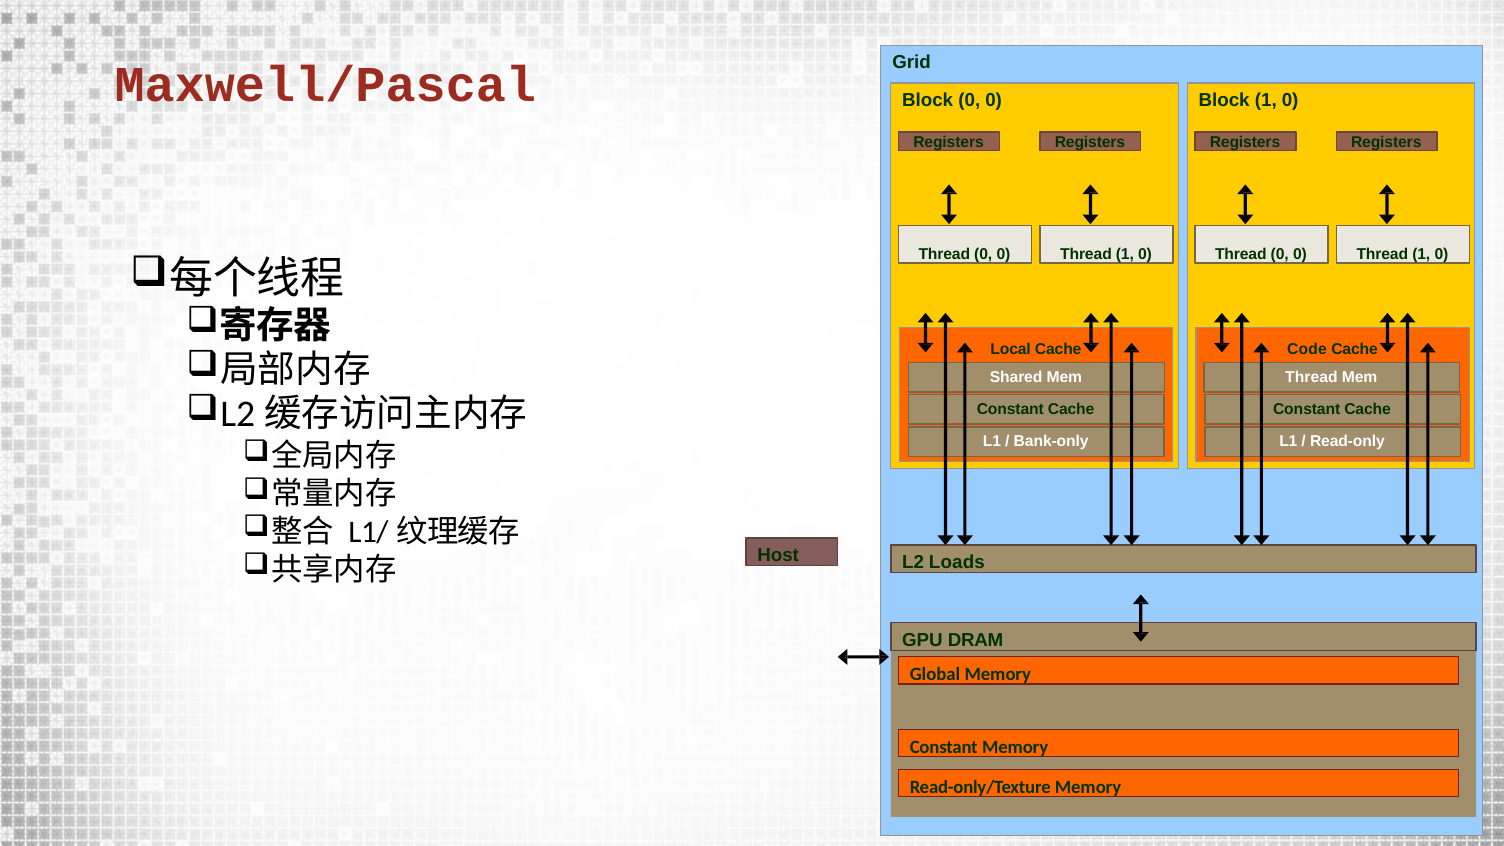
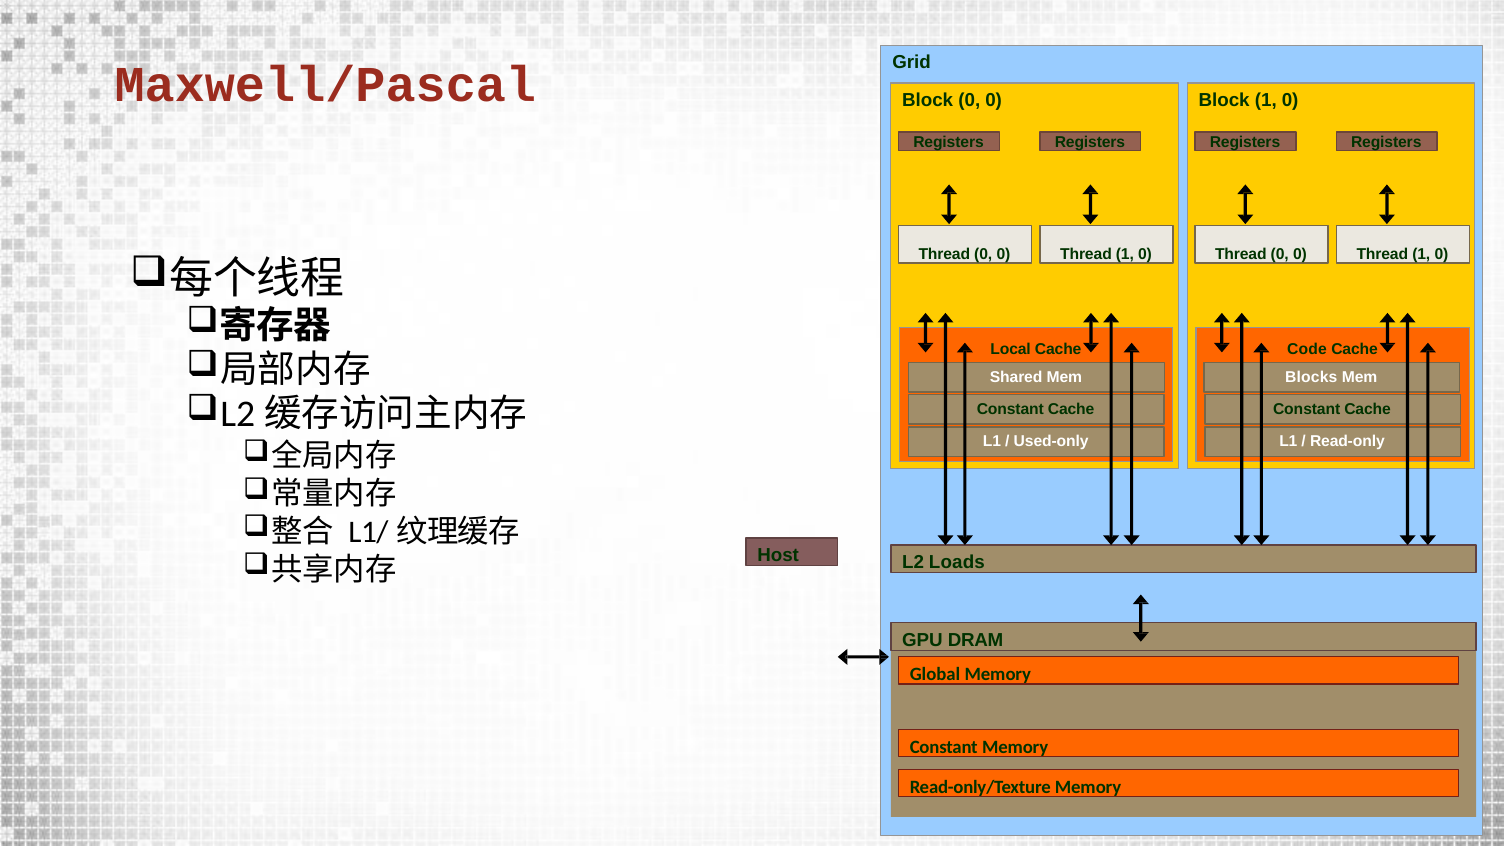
Thread: Thread -> Blocks (1311, 377)
Bank-only: Bank-only -> Used-only (1051, 442)
